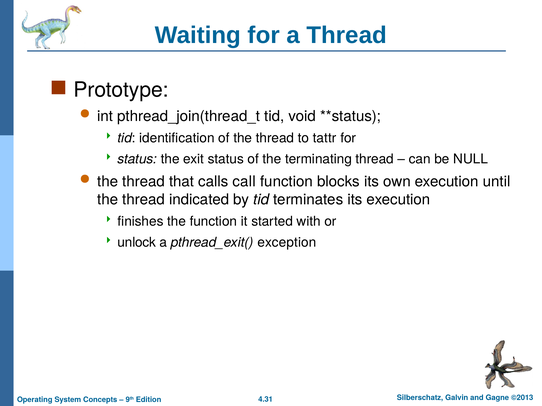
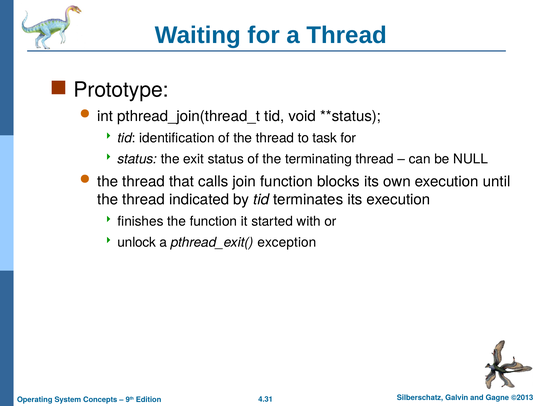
tattr: tattr -> task (325, 138)
call: call -> join (244, 182)
